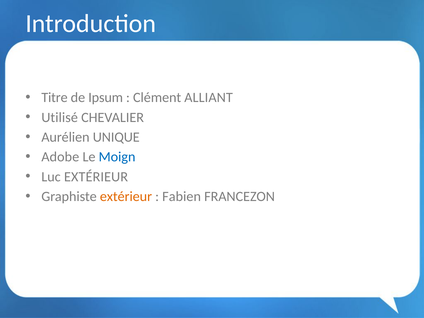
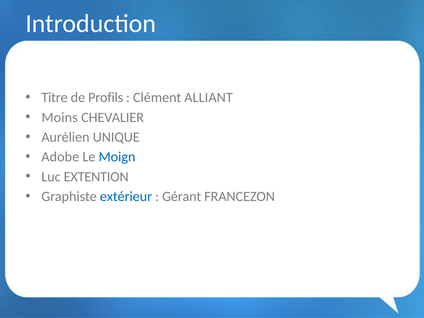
Ipsum: Ipsum -> Profils (106, 98)
Utilisé: Utilisé -> Moins (60, 117)
Luc EXTÉRIEUR: EXTÉRIEUR -> EXTENTION (96, 177)
extérieur colour: orange -> blue (126, 196)
Fabien: Fabien -> Gérant (182, 196)
